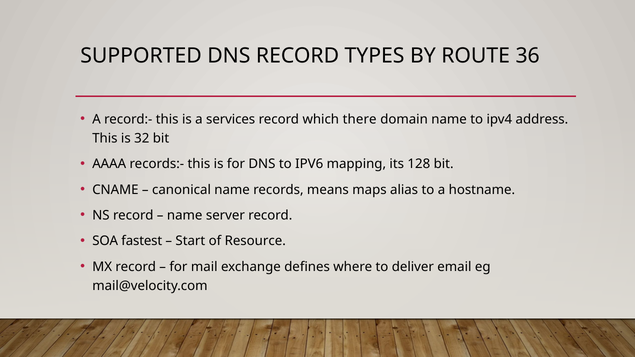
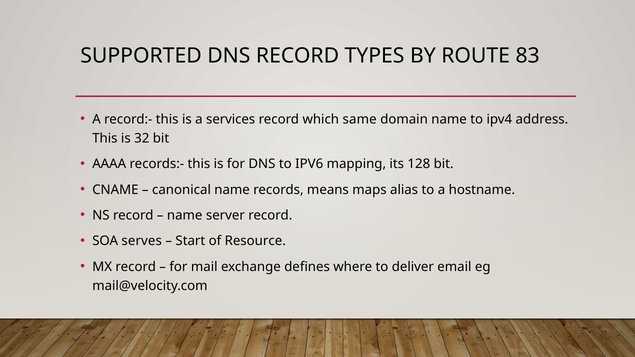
36: 36 -> 83 (528, 56)
there: there -> same (360, 119)
fastest: fastest -> serves (142, 241)
